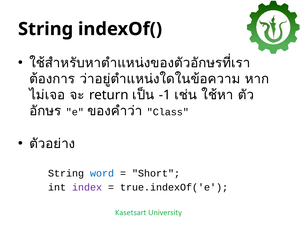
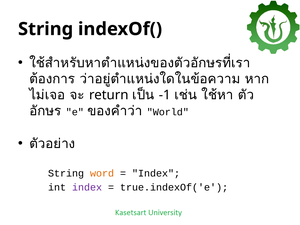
Class: Class -> World (168, 112)
word colour: blue -> orange (102, 173)
Short: Short -> Index (156, 173)
